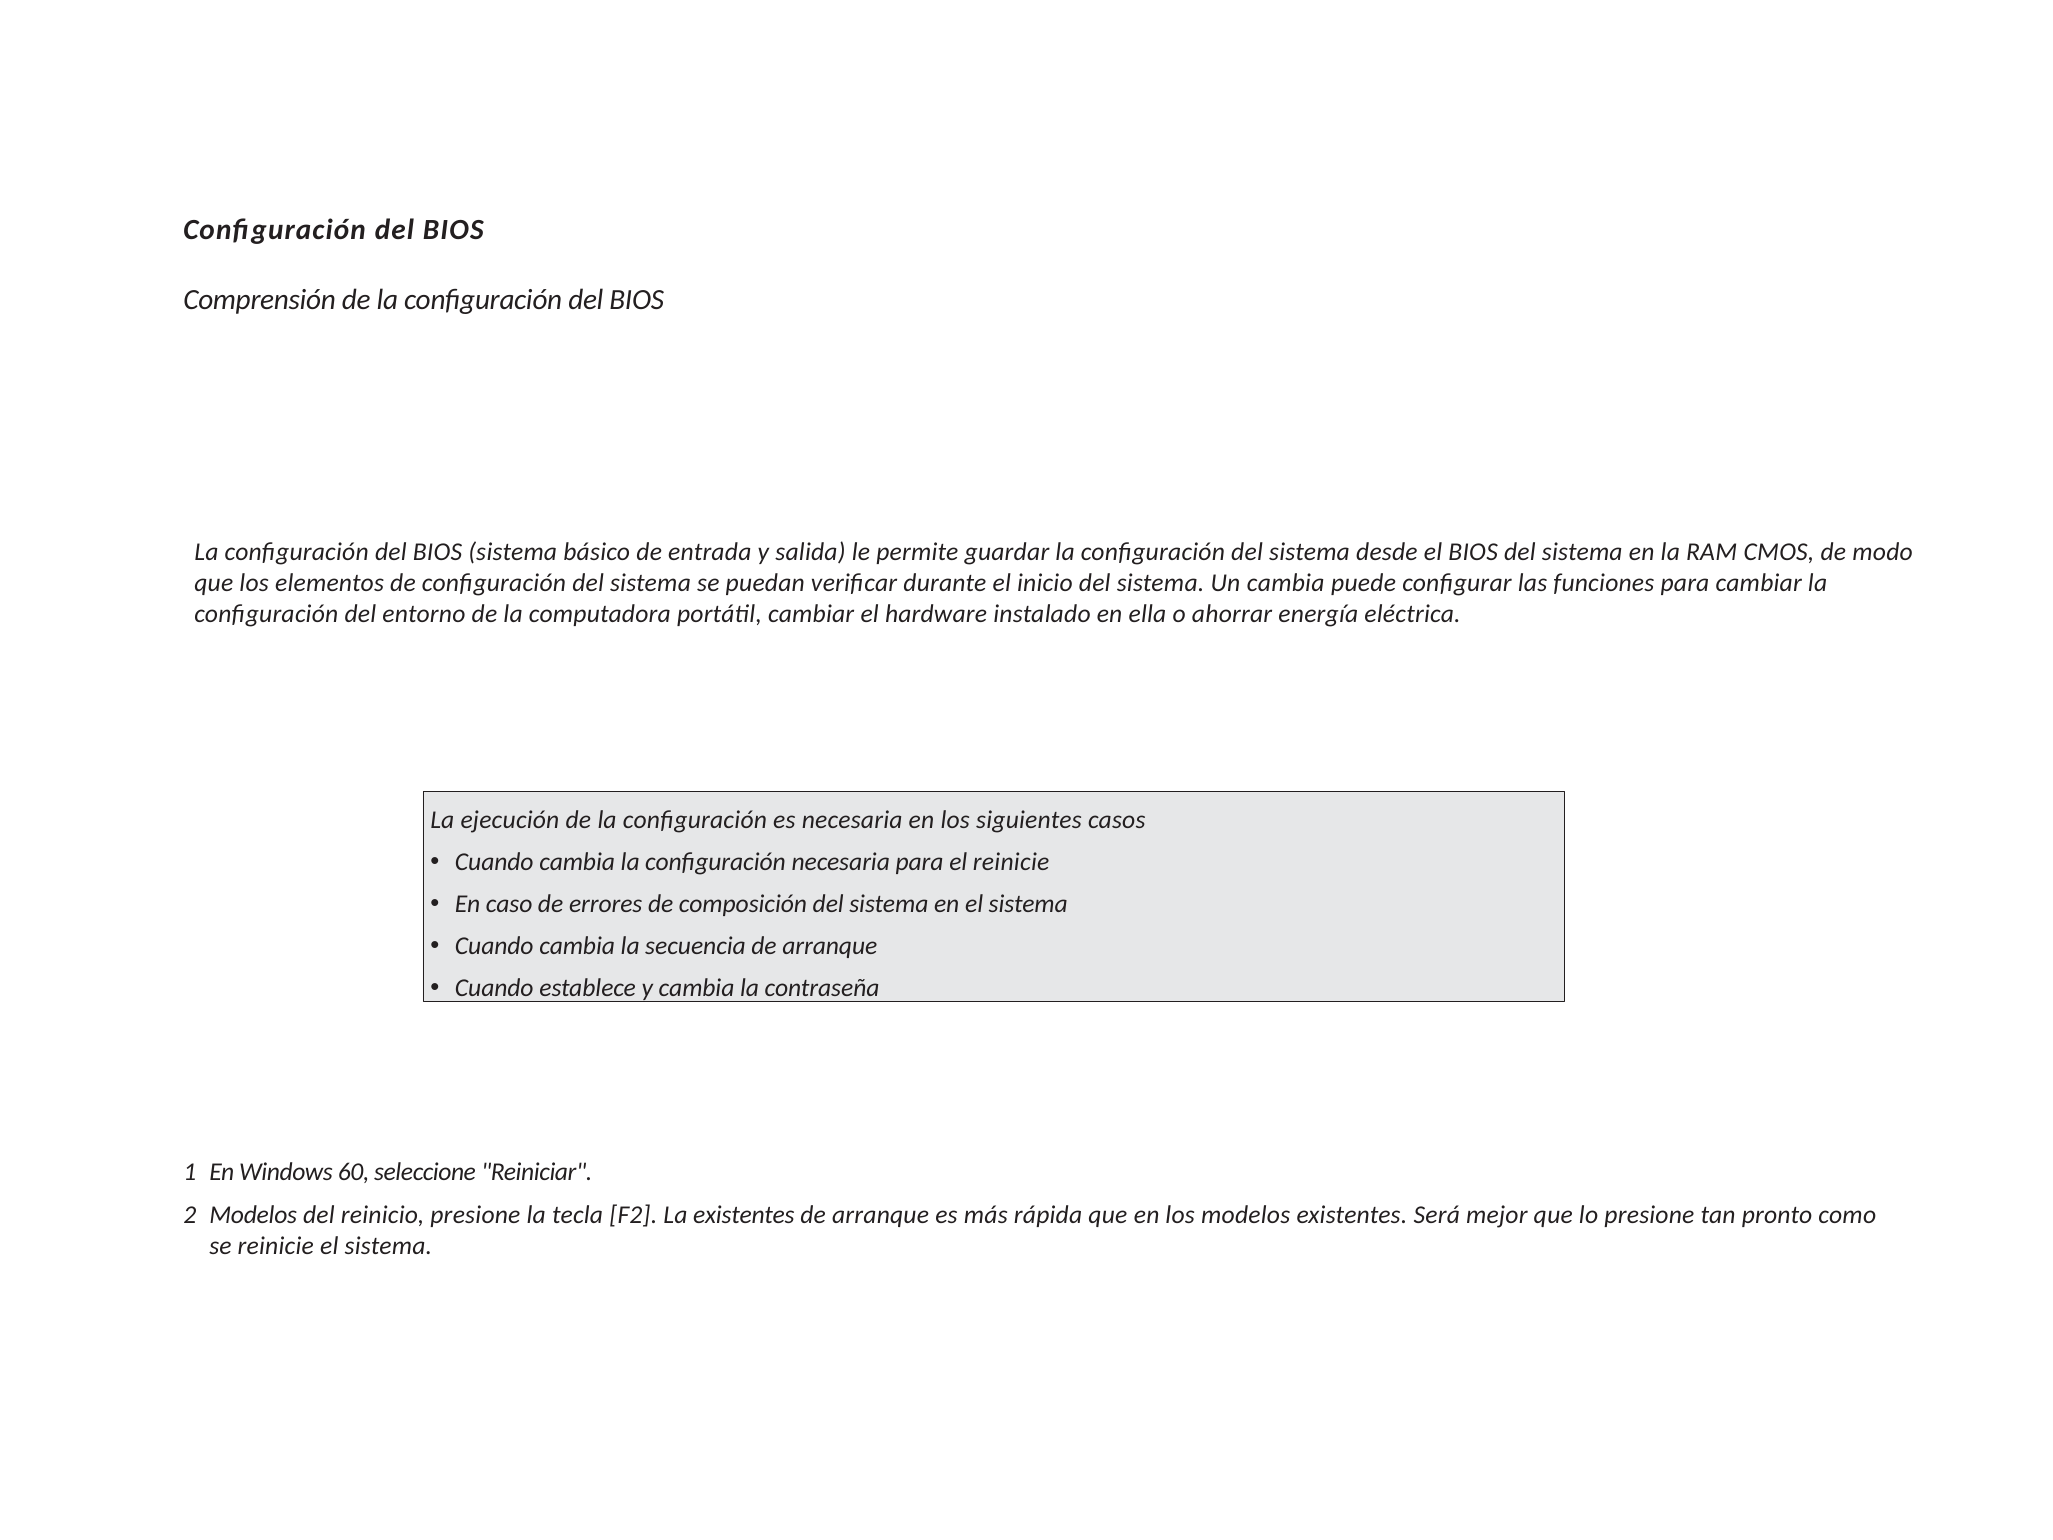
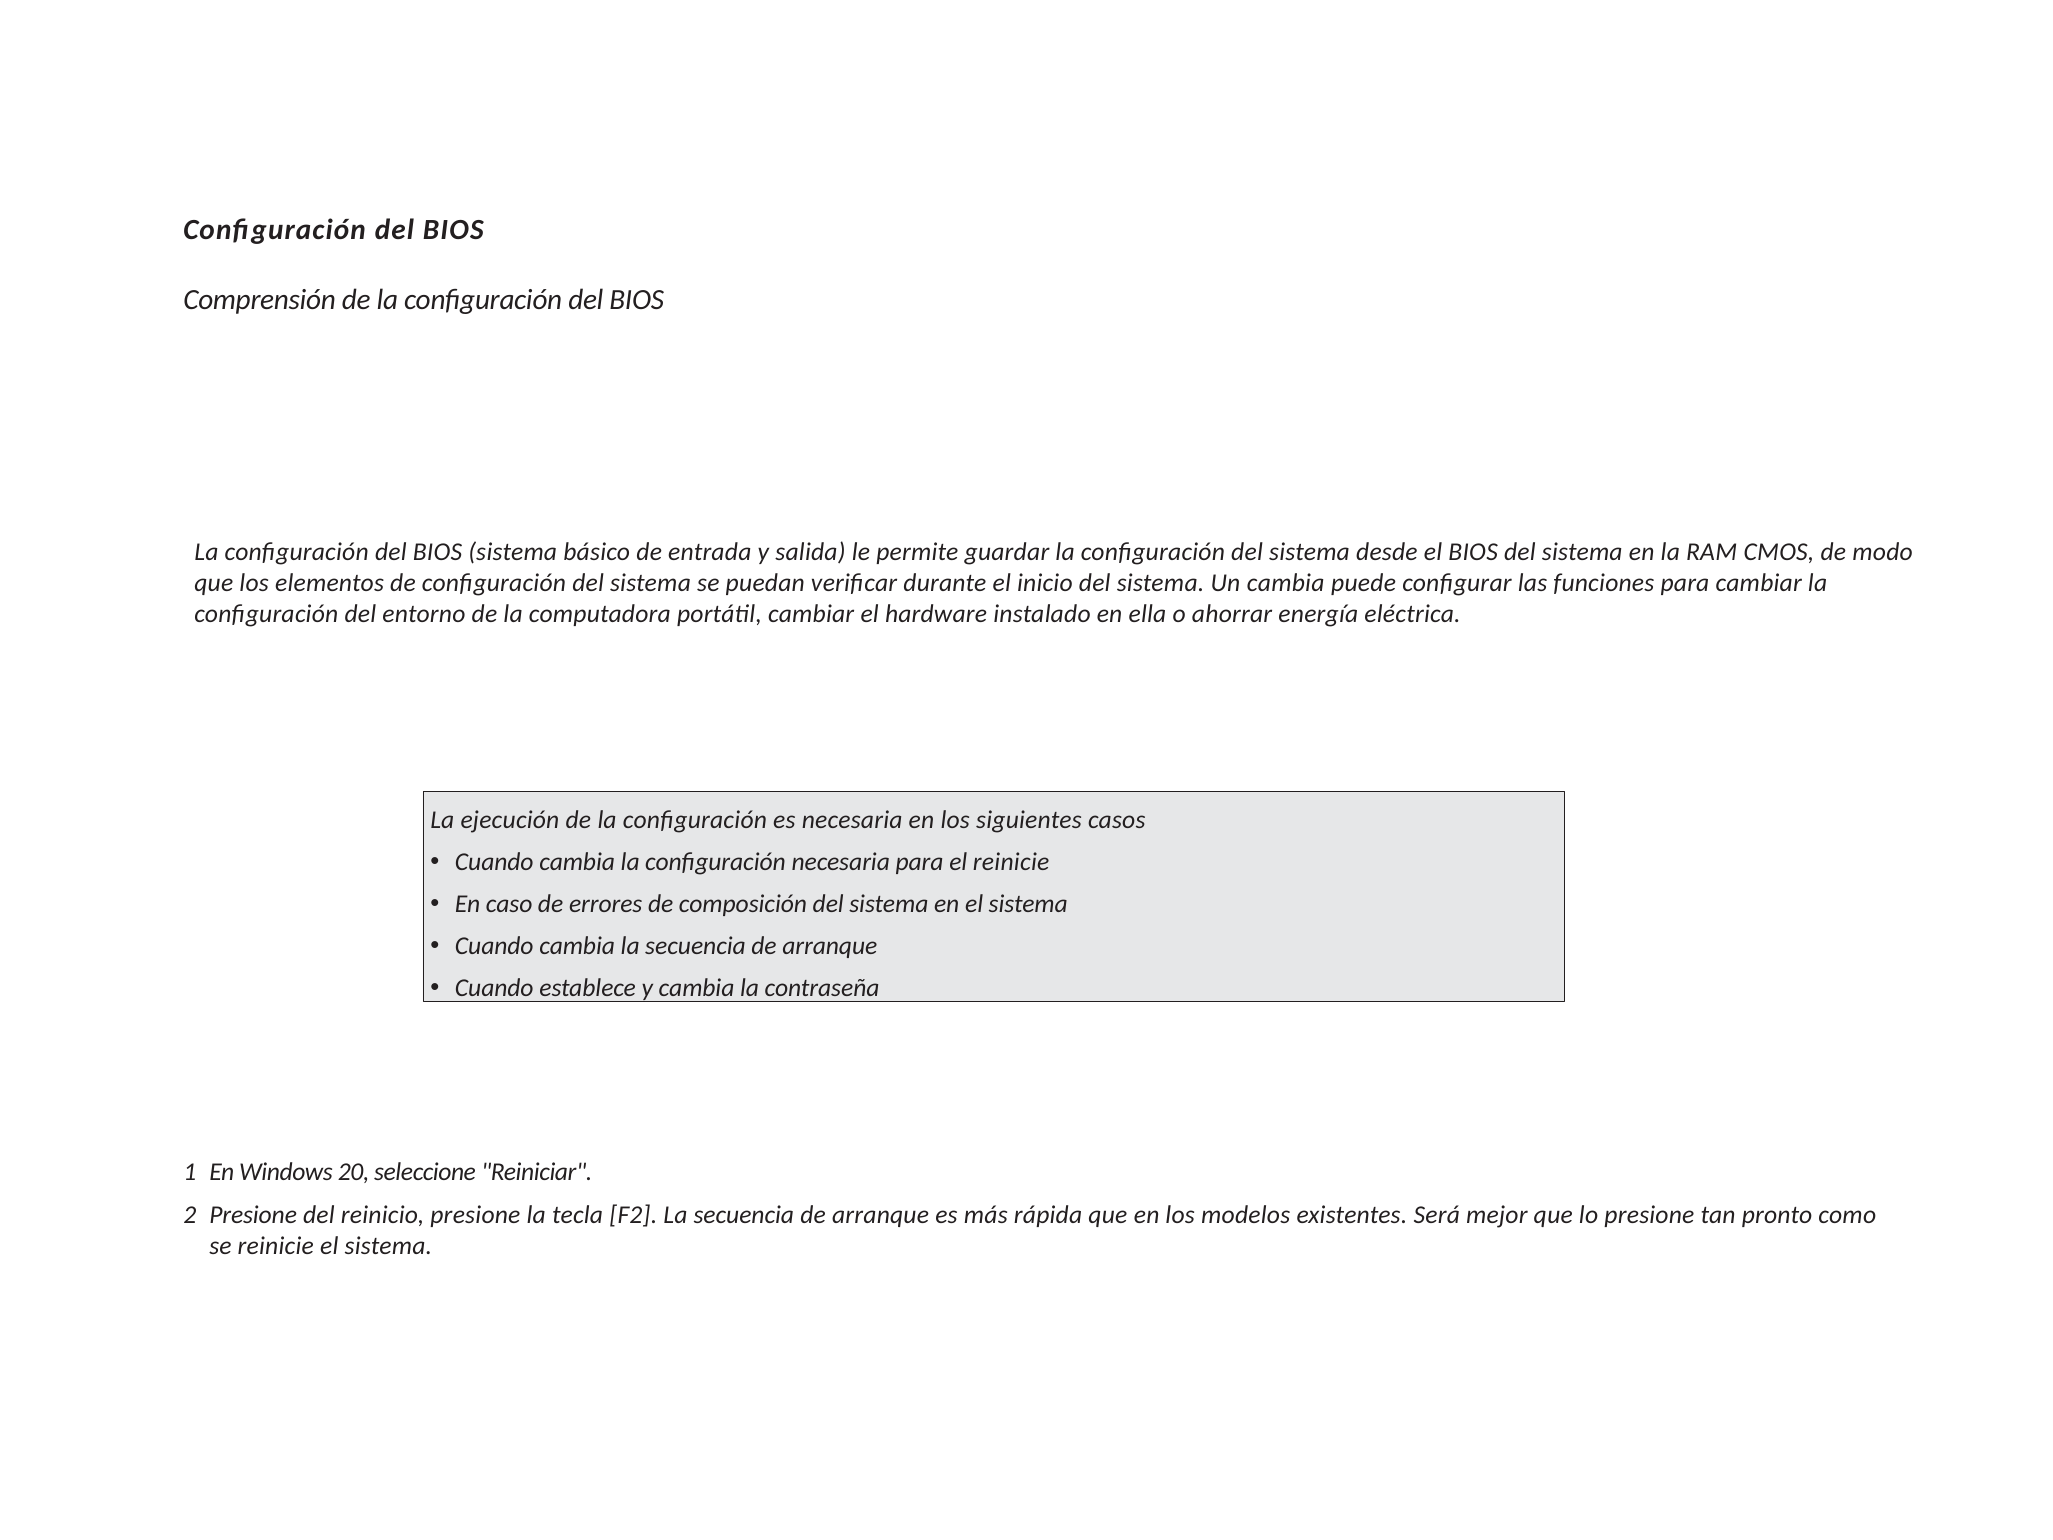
60: 60 -> 20 (354, 1172)
Modelos: Modelos -> Presione (253, 1215)
F2 La existentes: existentes -> secuencia (744, 1215)
